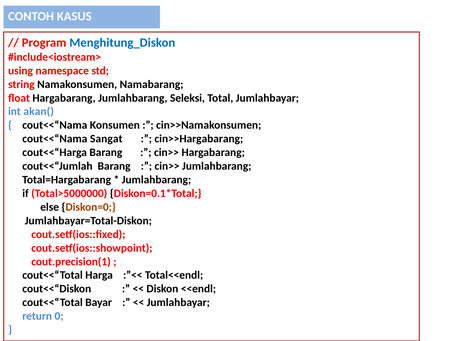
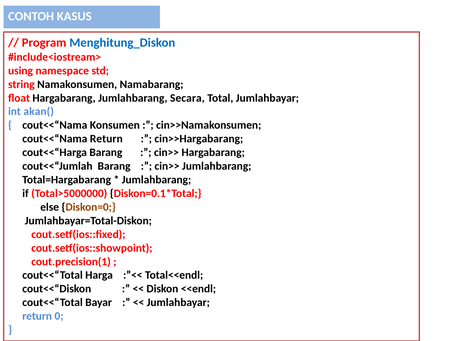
Seleksi: Seleksi -> Secara (187, 98)
cout<<“Nama Sangat: Sangat -> Return (106, 139)
